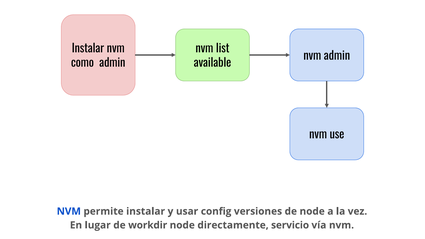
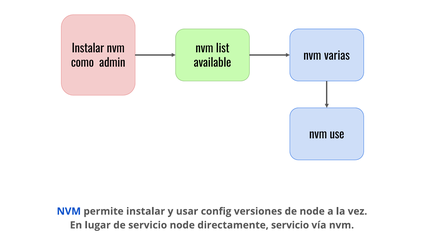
nvm admin: admin -> varias (337, 56)
de workdir: workdir -> servicio (148, 225)
